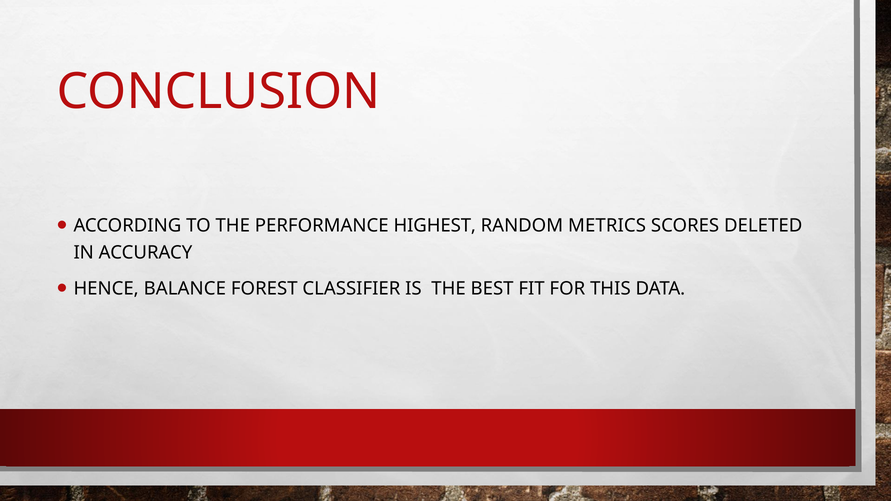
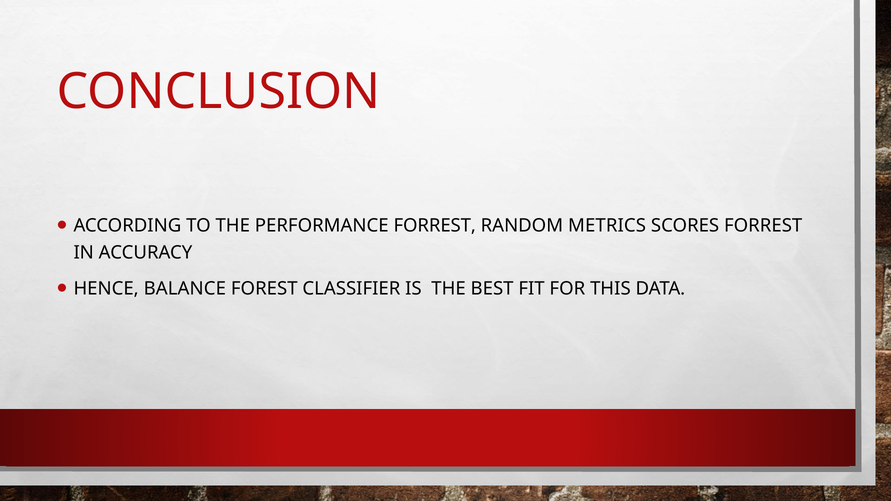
PERFORMANCE HIGHEST: HIGHEST -> FORREST (435, 226)
SCORES DELETED: DELETED -> FORREST (763, 226)
